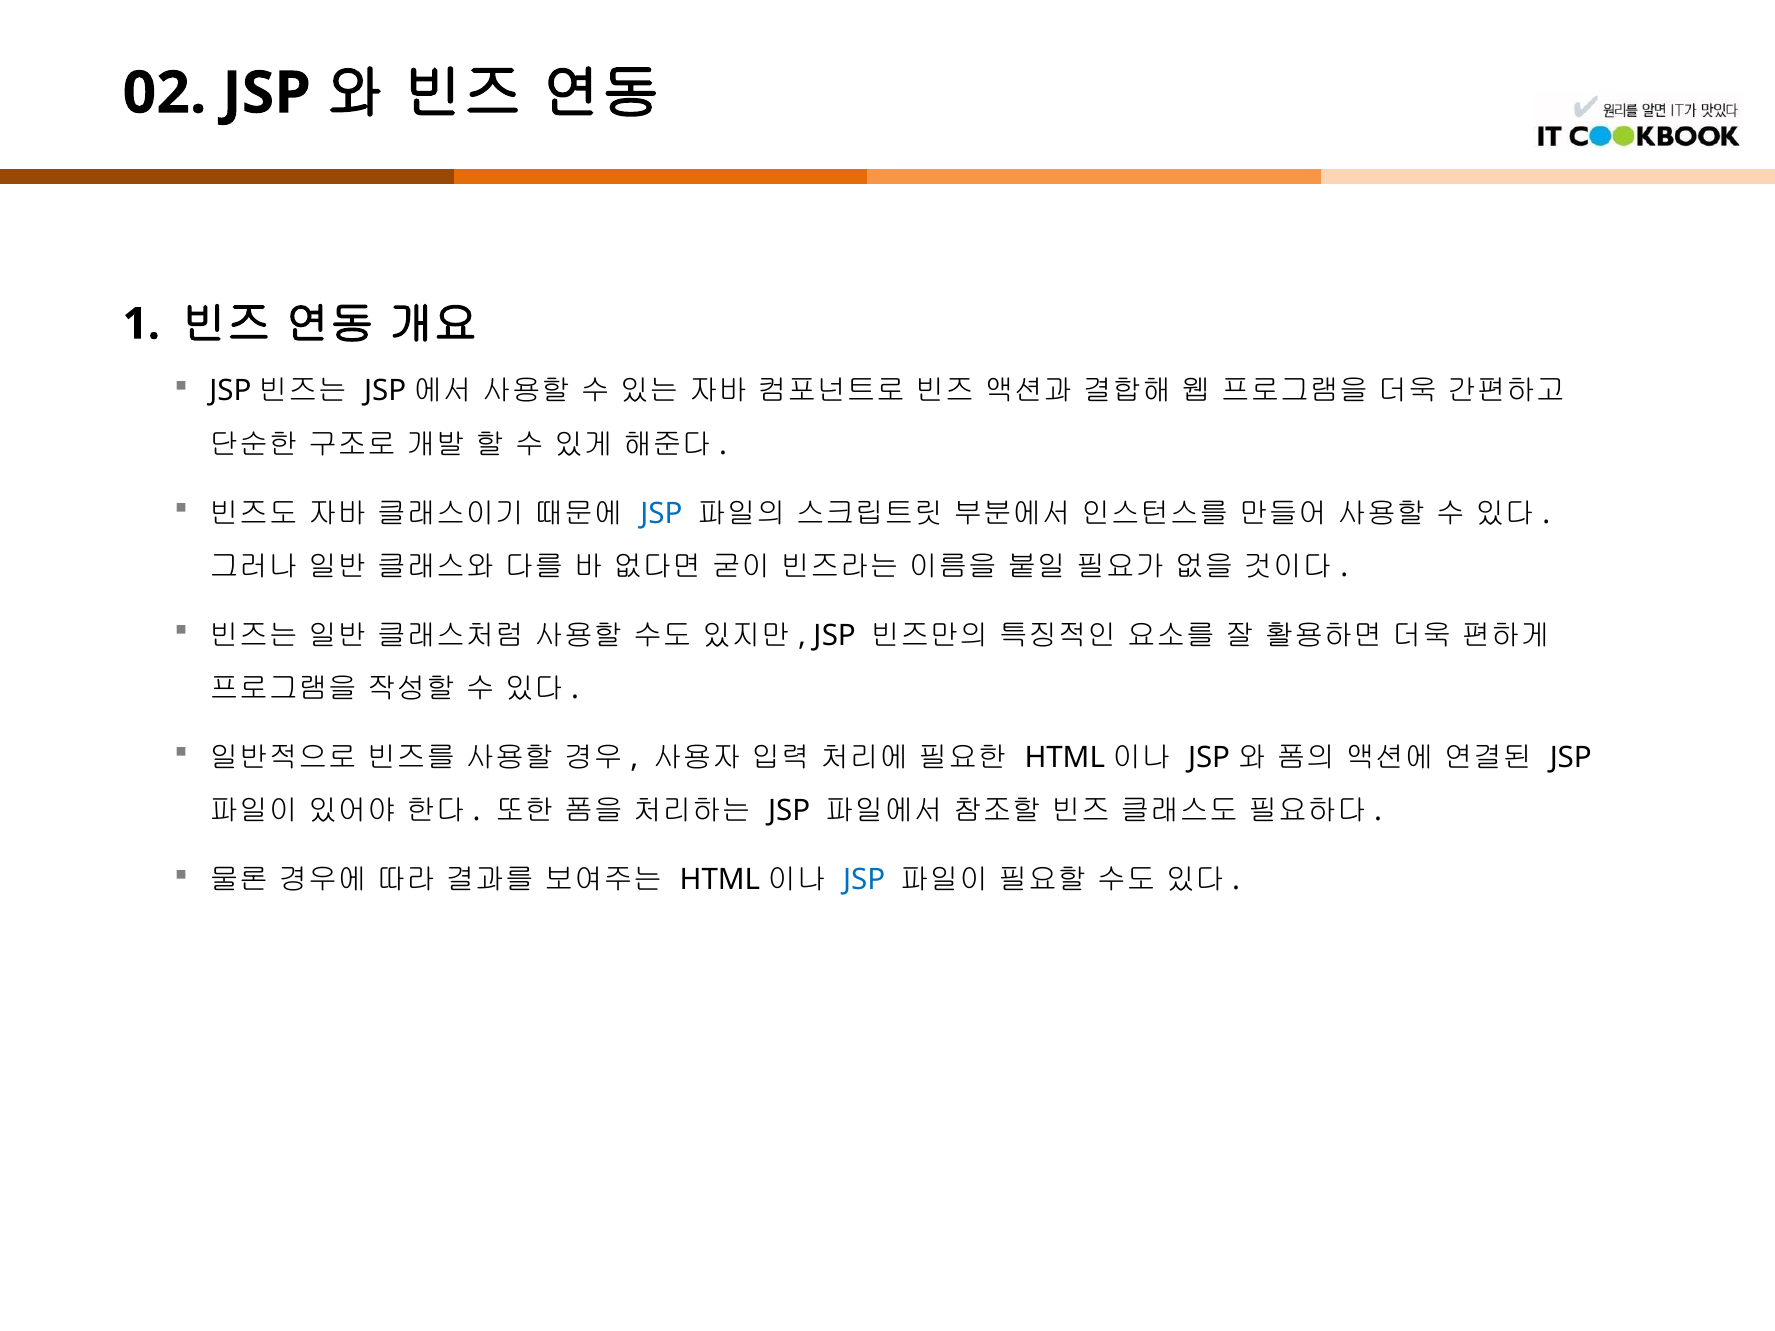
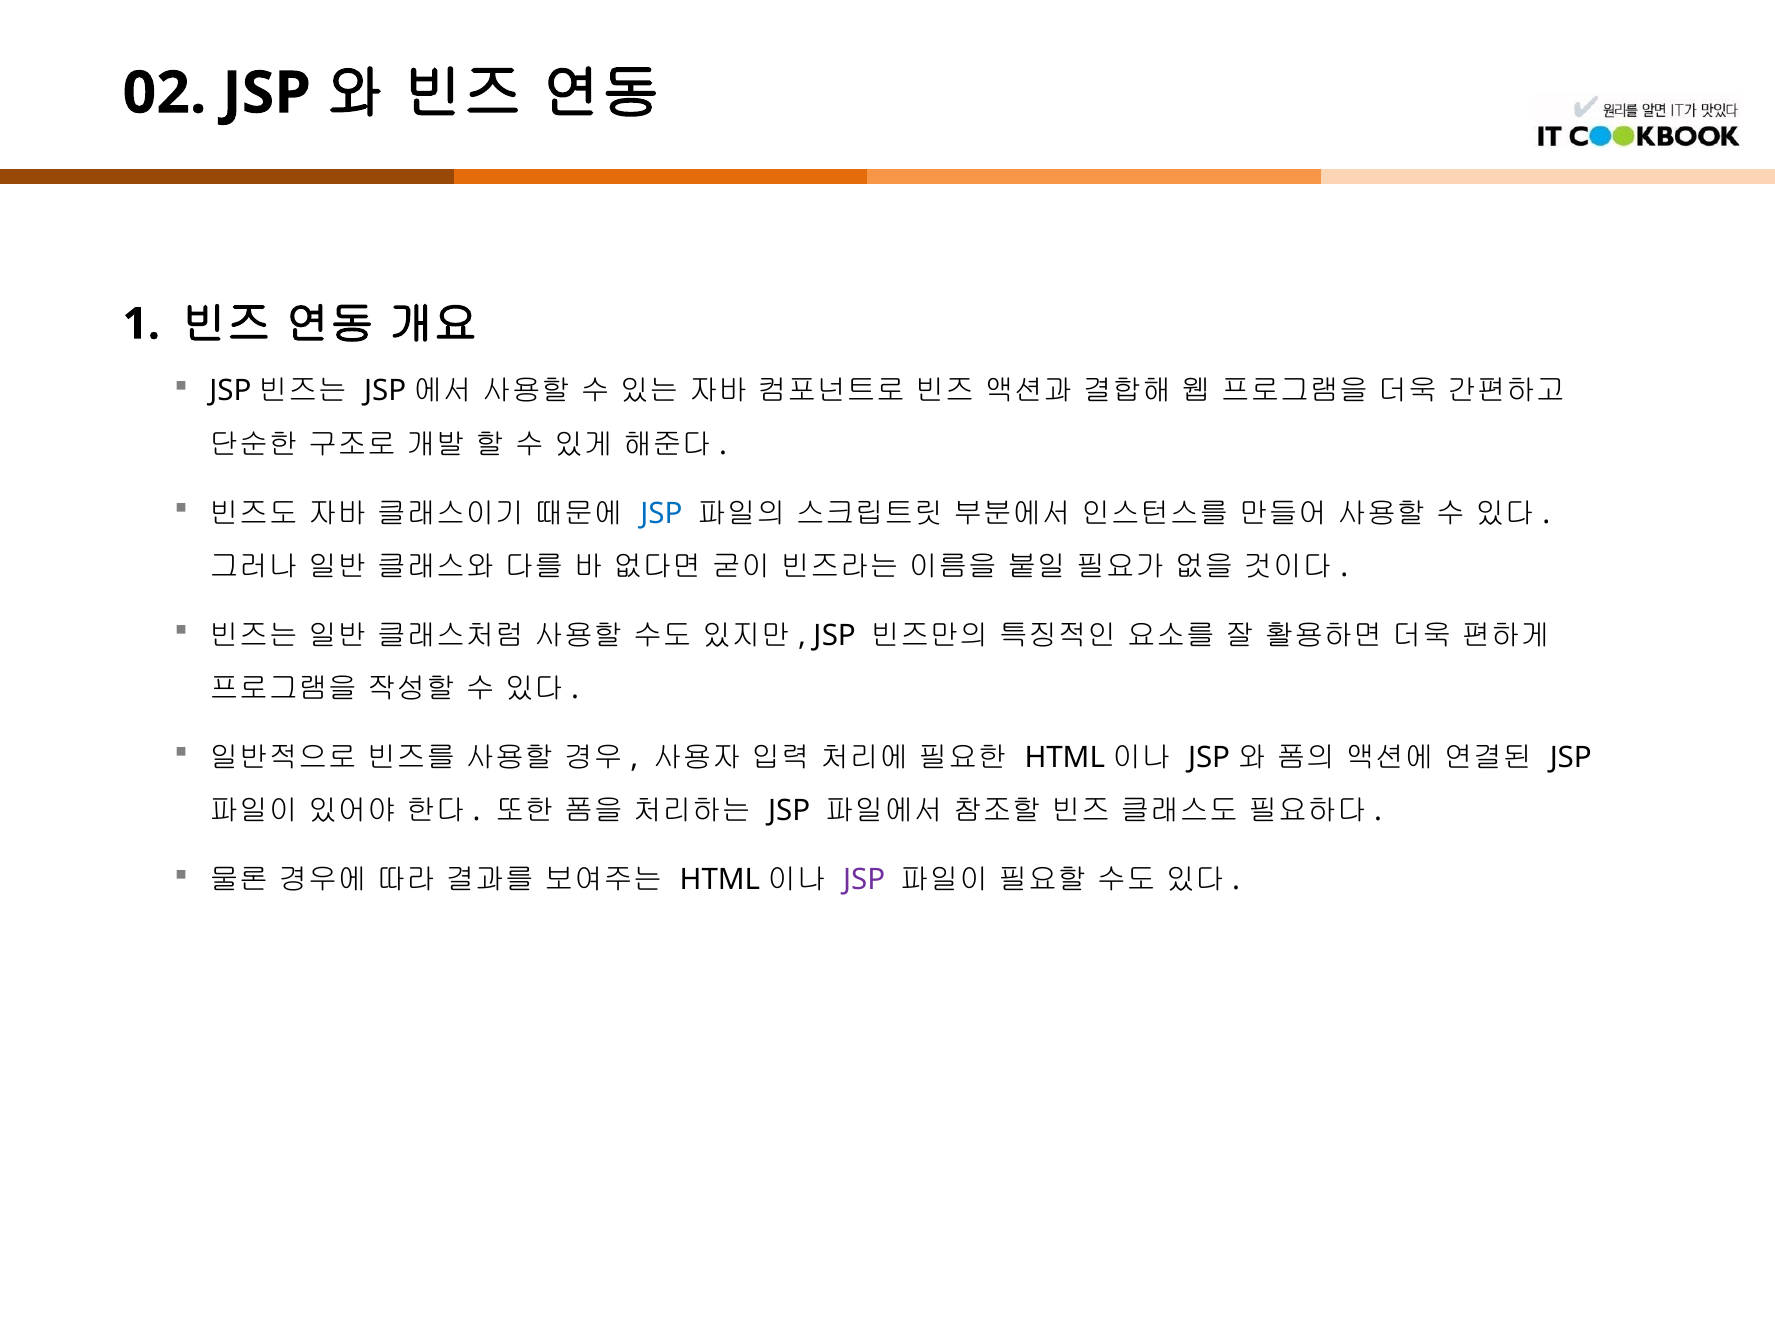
JSP colour: blue -> purple (864, 880)
